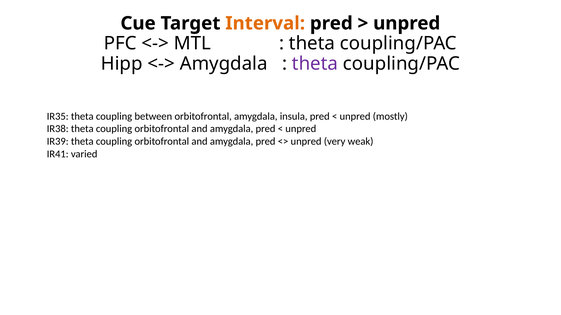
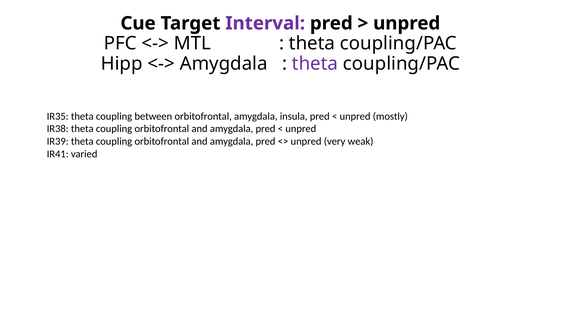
Interval colour: orange -> purple (265, 23)
